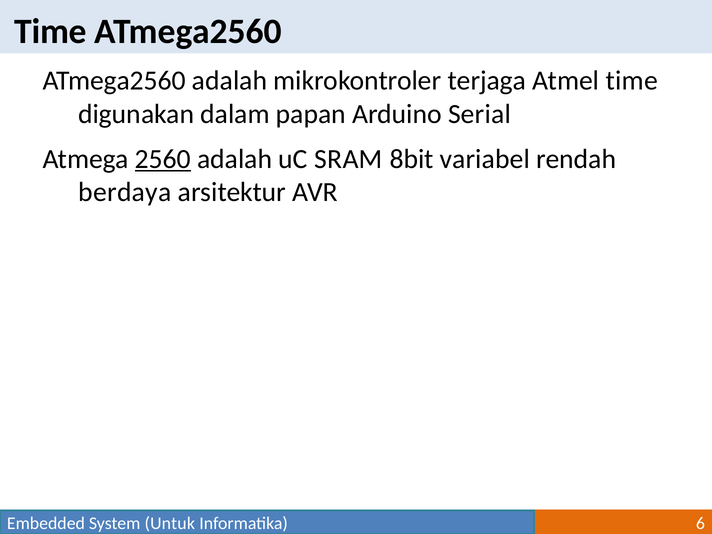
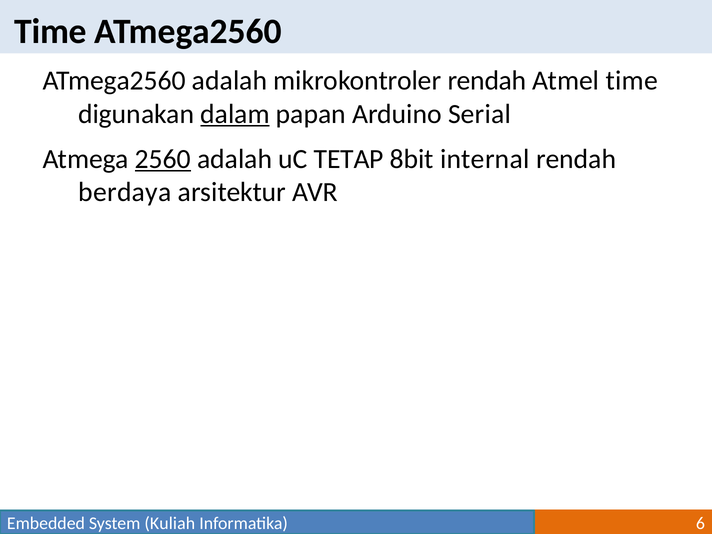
mikrokontroler terjaga: terjaga -> rendah (487, 81)
dalam underline: none -> present (235, 114)
SRAM: SRAM -> TETAP (349, 159)
variabel: variabel -> internal (485, 159)
Untuk: Untuk -> Kuliah (170, 523)
